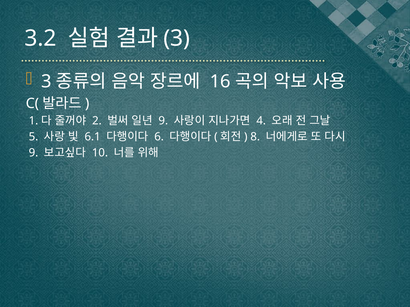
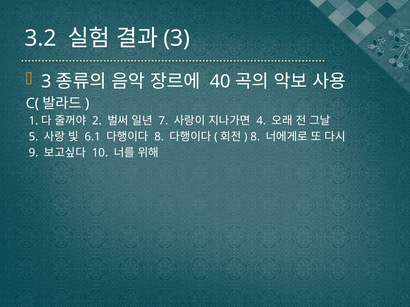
16: 16 -> 40 (220, 81)
9: 9 -> 7 (163, 121)
6: 6 -> 8 (159, 137)
